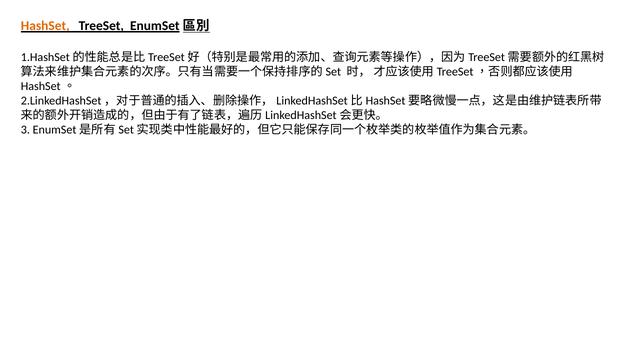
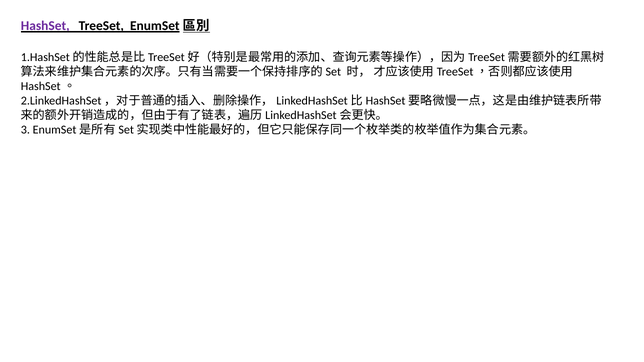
HashSet colour: orange -> purple (45, 26)
